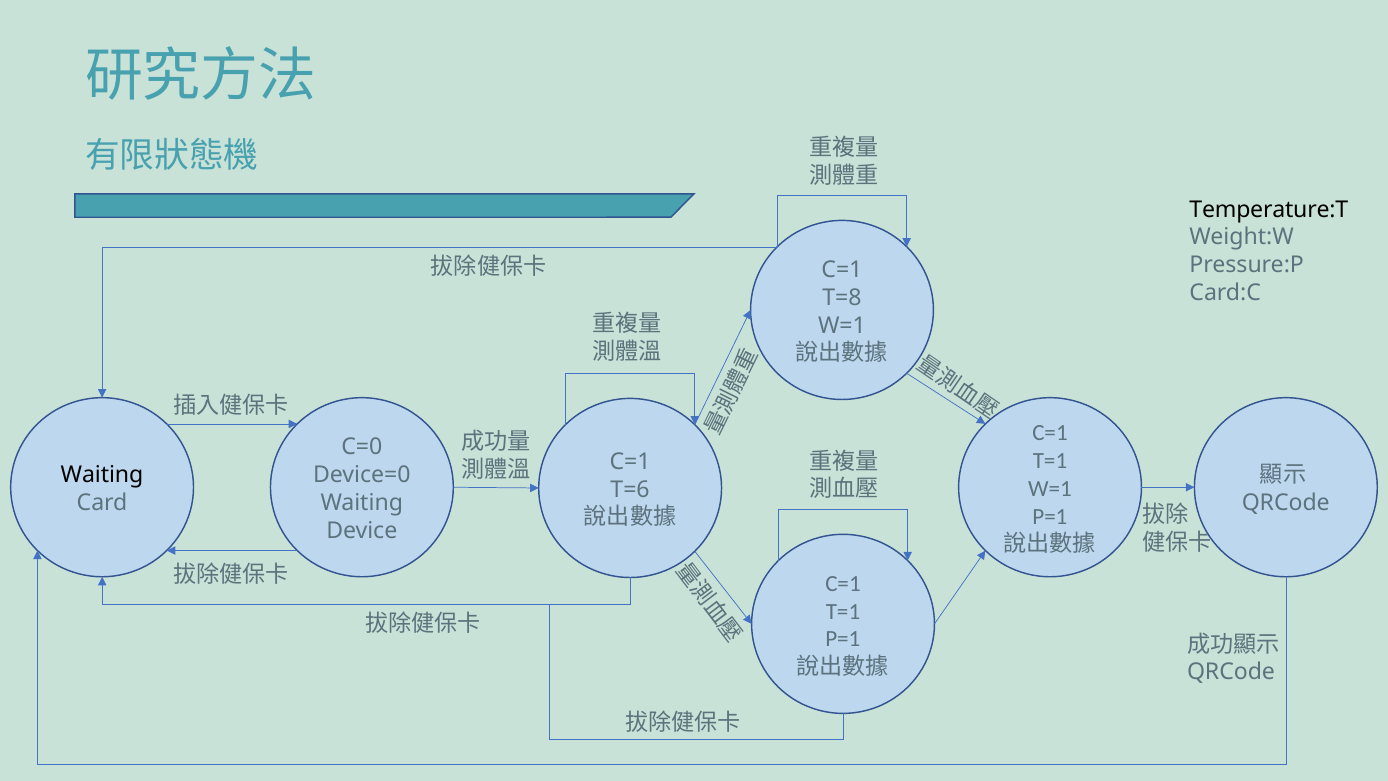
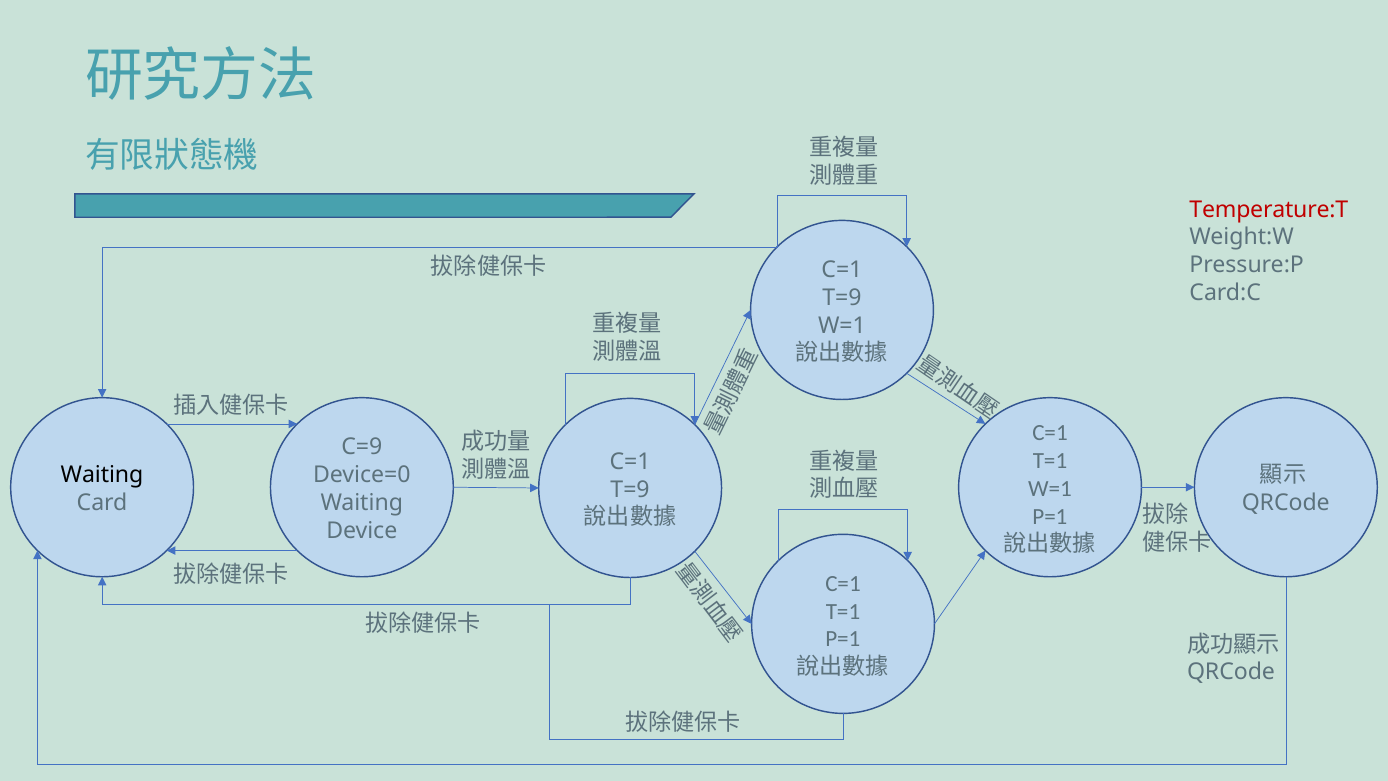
Temperature:T colour: black -> red (1269, 209)
T=8: T=8 -> T=9 (842, 298)
C=0: C=0 -> C=9 (362, 447)
T=6: T=6 -> T=9 (630, 489)
